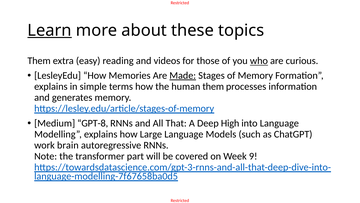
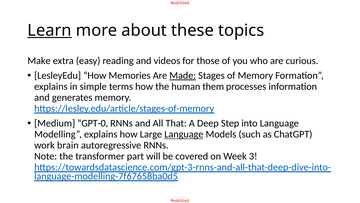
Them: Them -> Make (39, 61)
who underline: present -> none (259, 61)
GPT-8: GPT-8 -> GPT-0 (93, 123)
High: High -> Step (230, 123)
Language underline: none -> present (184, 134)
9: 9 -> 3 (253, 156)
